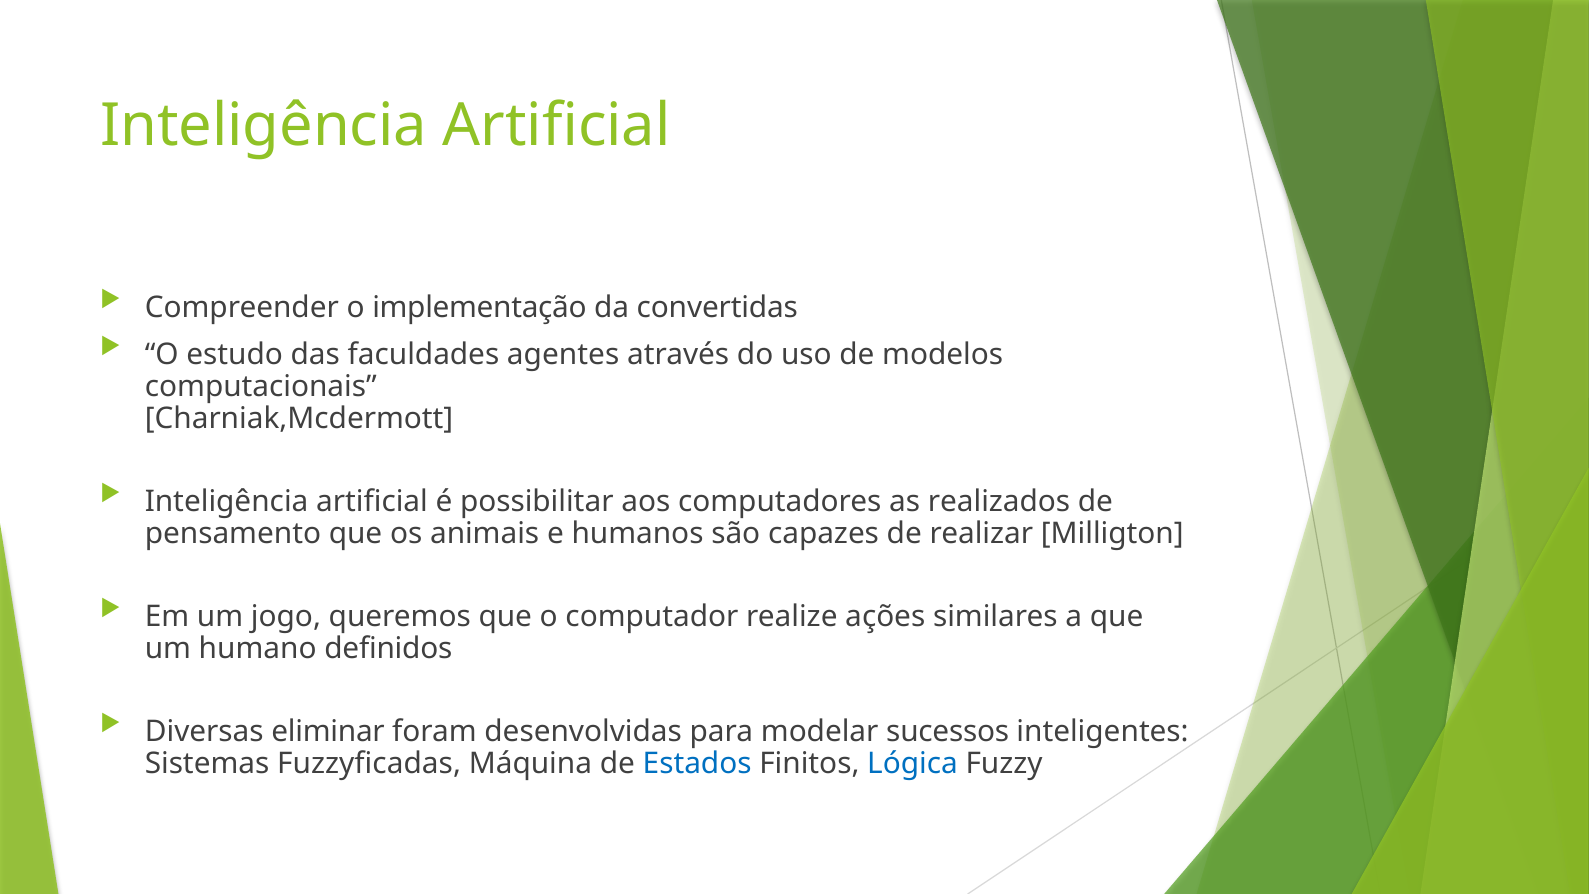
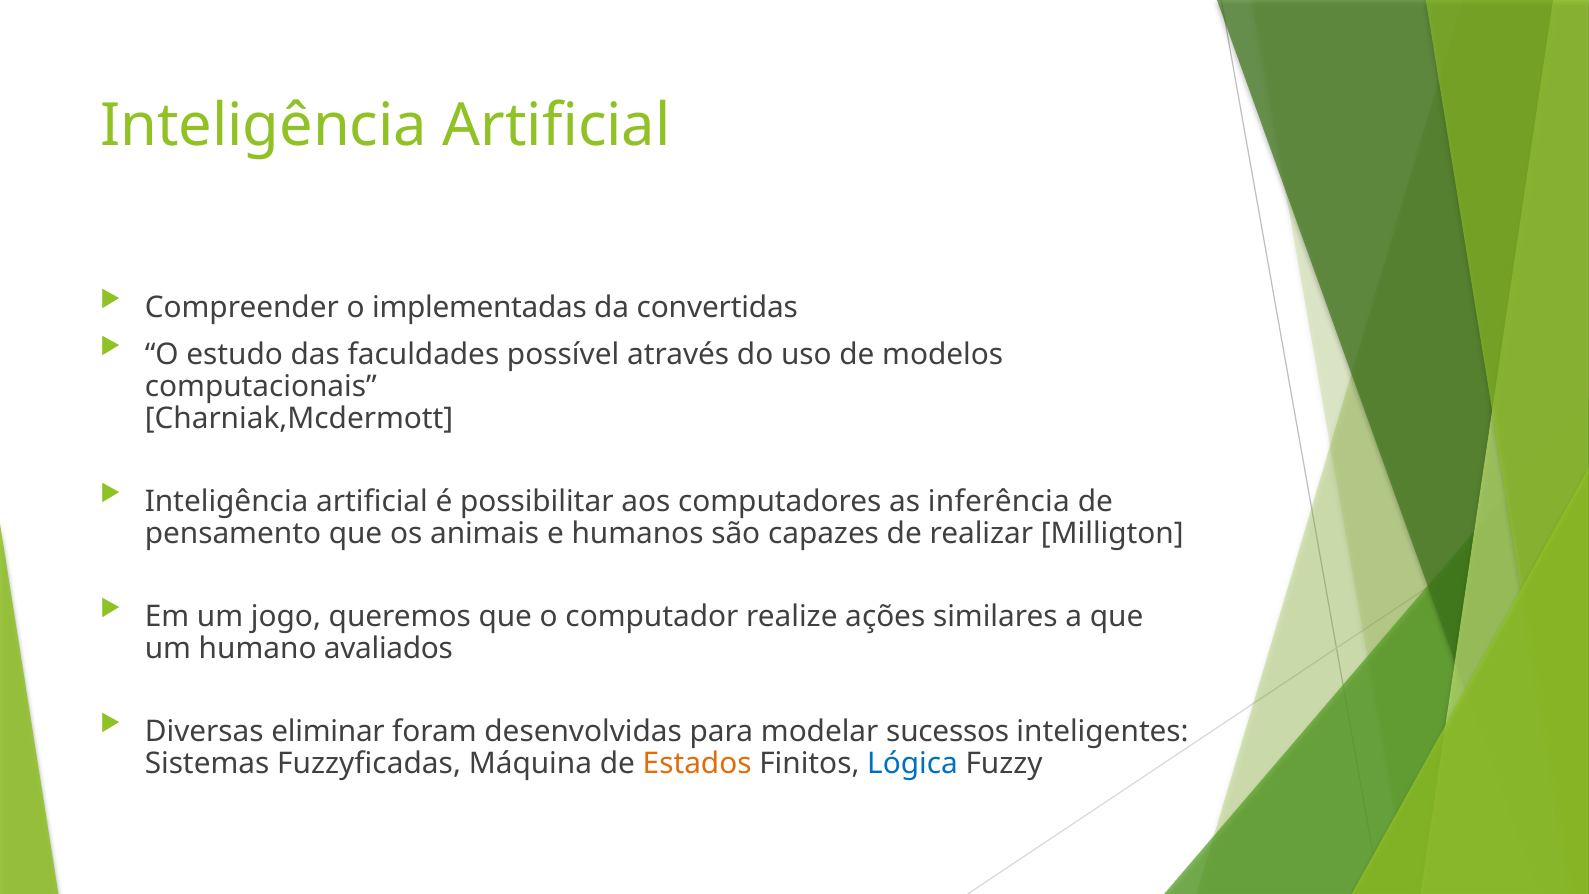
implementação: implementação -> implementadas (479, 308)
agentes: agentes -> possível (563, 355)
realizados: realizados -> inferência (999, 502)
definidos: definidos -> avaliados (388, 649)
Estados colour: blue -> orange (697, 764)
